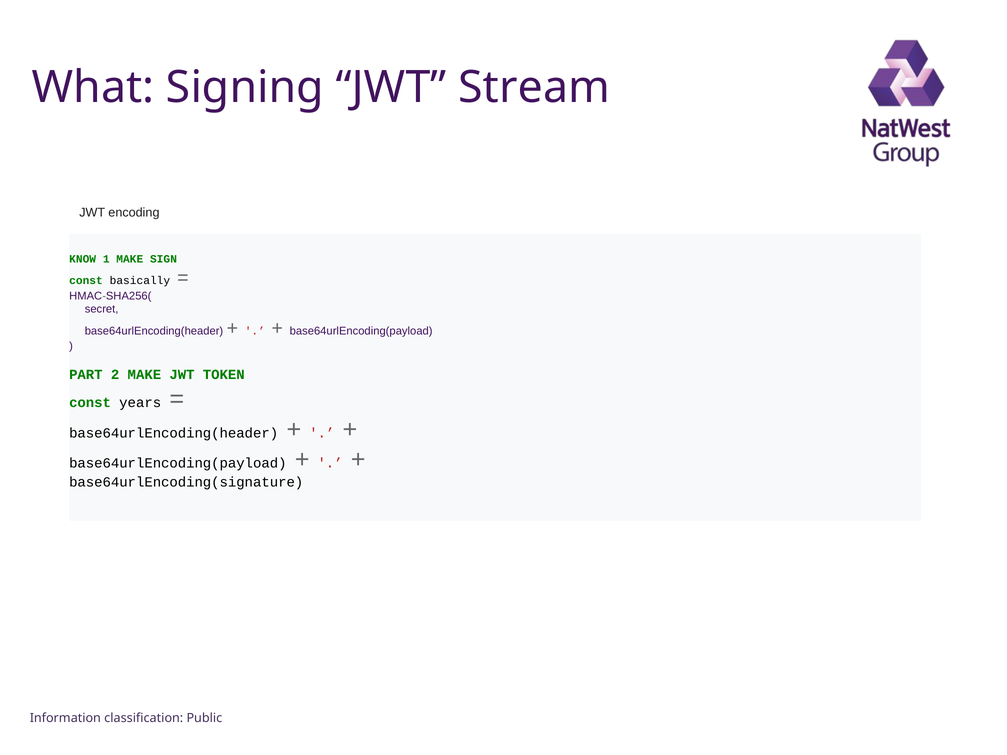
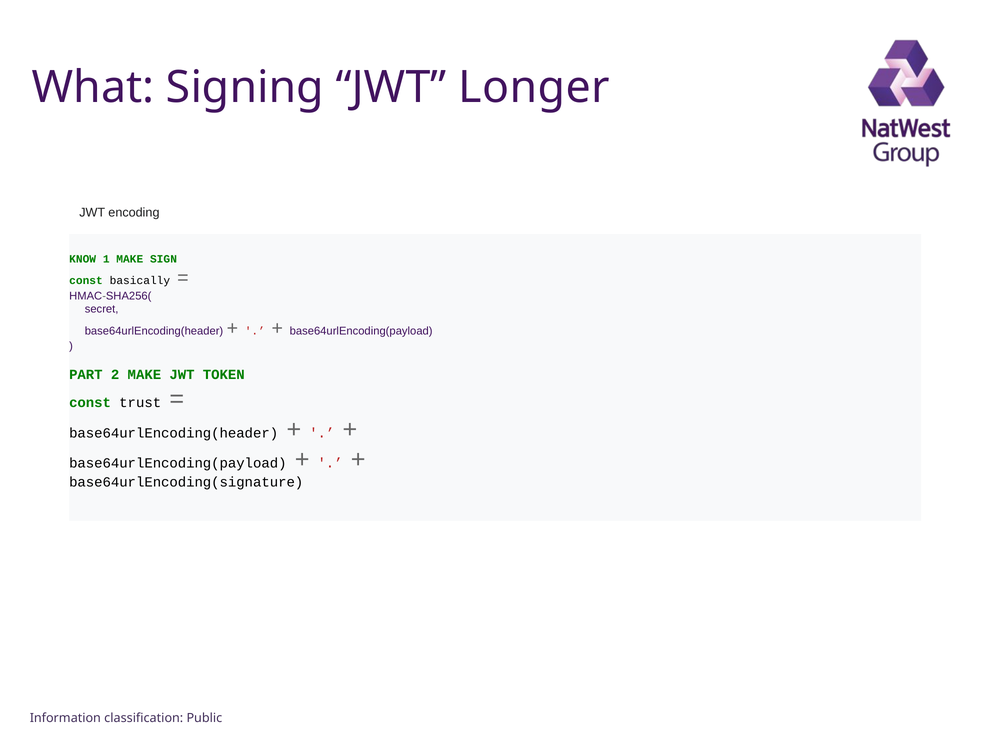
Stream: Stream -> Longer (534, 88)
years: years -> trust (140, 403)
